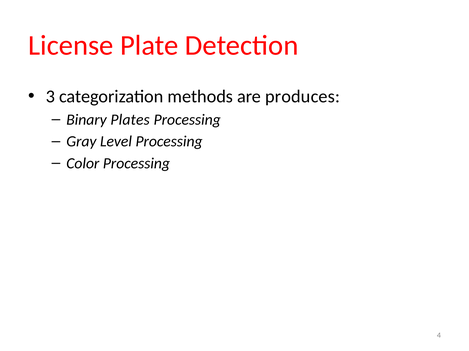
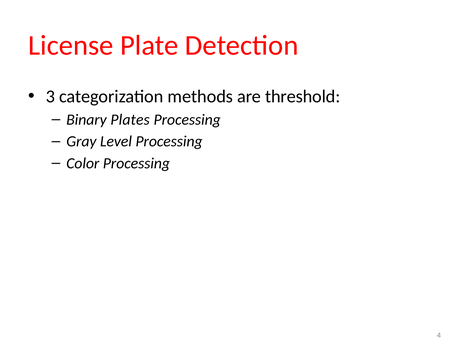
produces: produces -> threshold (303, 97)
